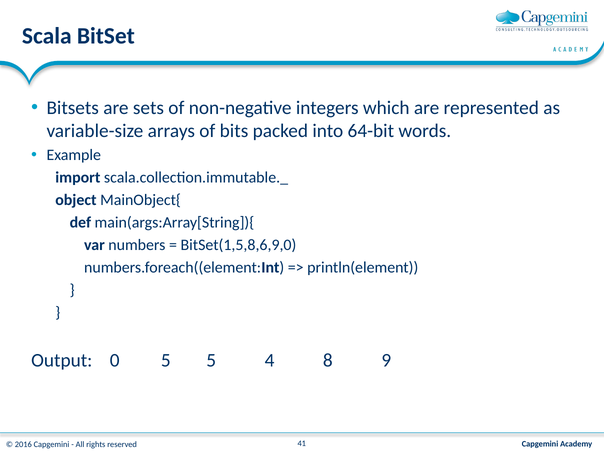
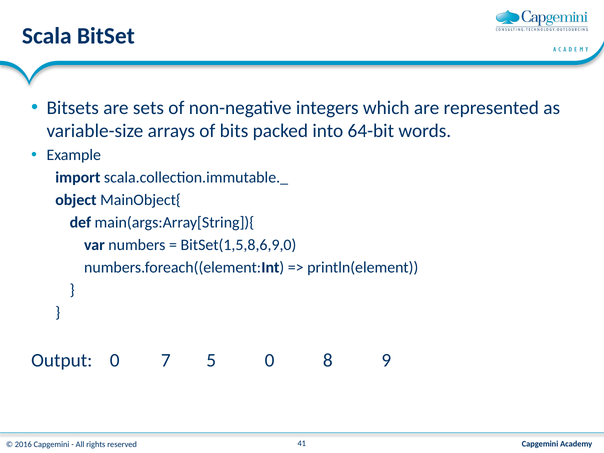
0 5: 5 -> 7 (166, 360)
5 4: 4 -> 0 (270, 360)
